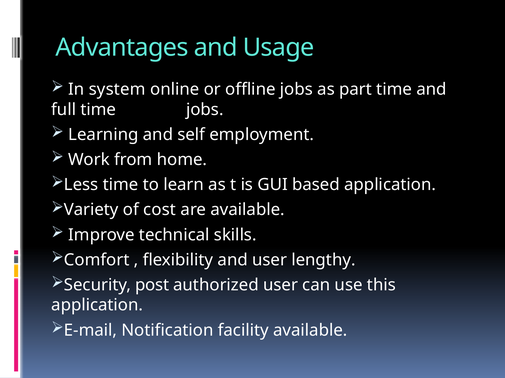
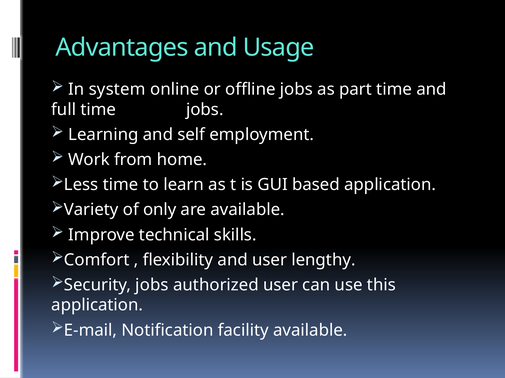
cost: cost -> only (160, 210)
Security post: post -> jobs (152, 285)
